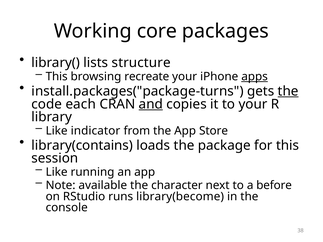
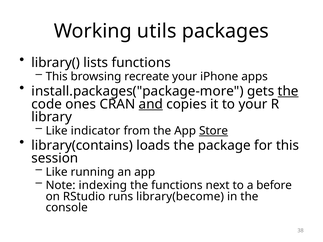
core: core -> utils (157, 31)
lists structure: structure -> functions (141, 63)
apps underline: present -> none (255, 77)
install.packages("package-turns: install.packages("package-turns -> install.packages("package-more (138, 91)
each: each -> ones (81, 104)
Store underline: none -> present (214, 131)
available: available -> indexing (103, 185)
the character: character -> functions (177, 185)
